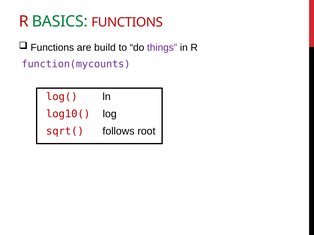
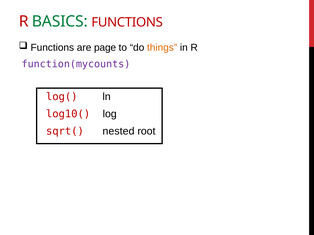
build: build -> page (105, 48)
things colour: purple -> orange (162, 48)
follows: follows -> nested (119, 131)
